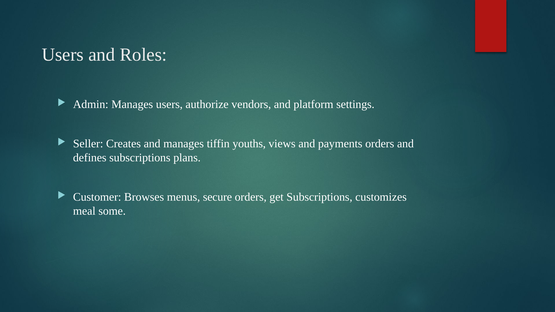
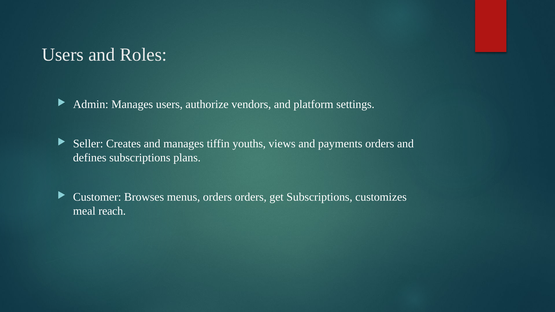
menus secure: secure -> orders (217, 197)
some: some -> reach (112, 211)
